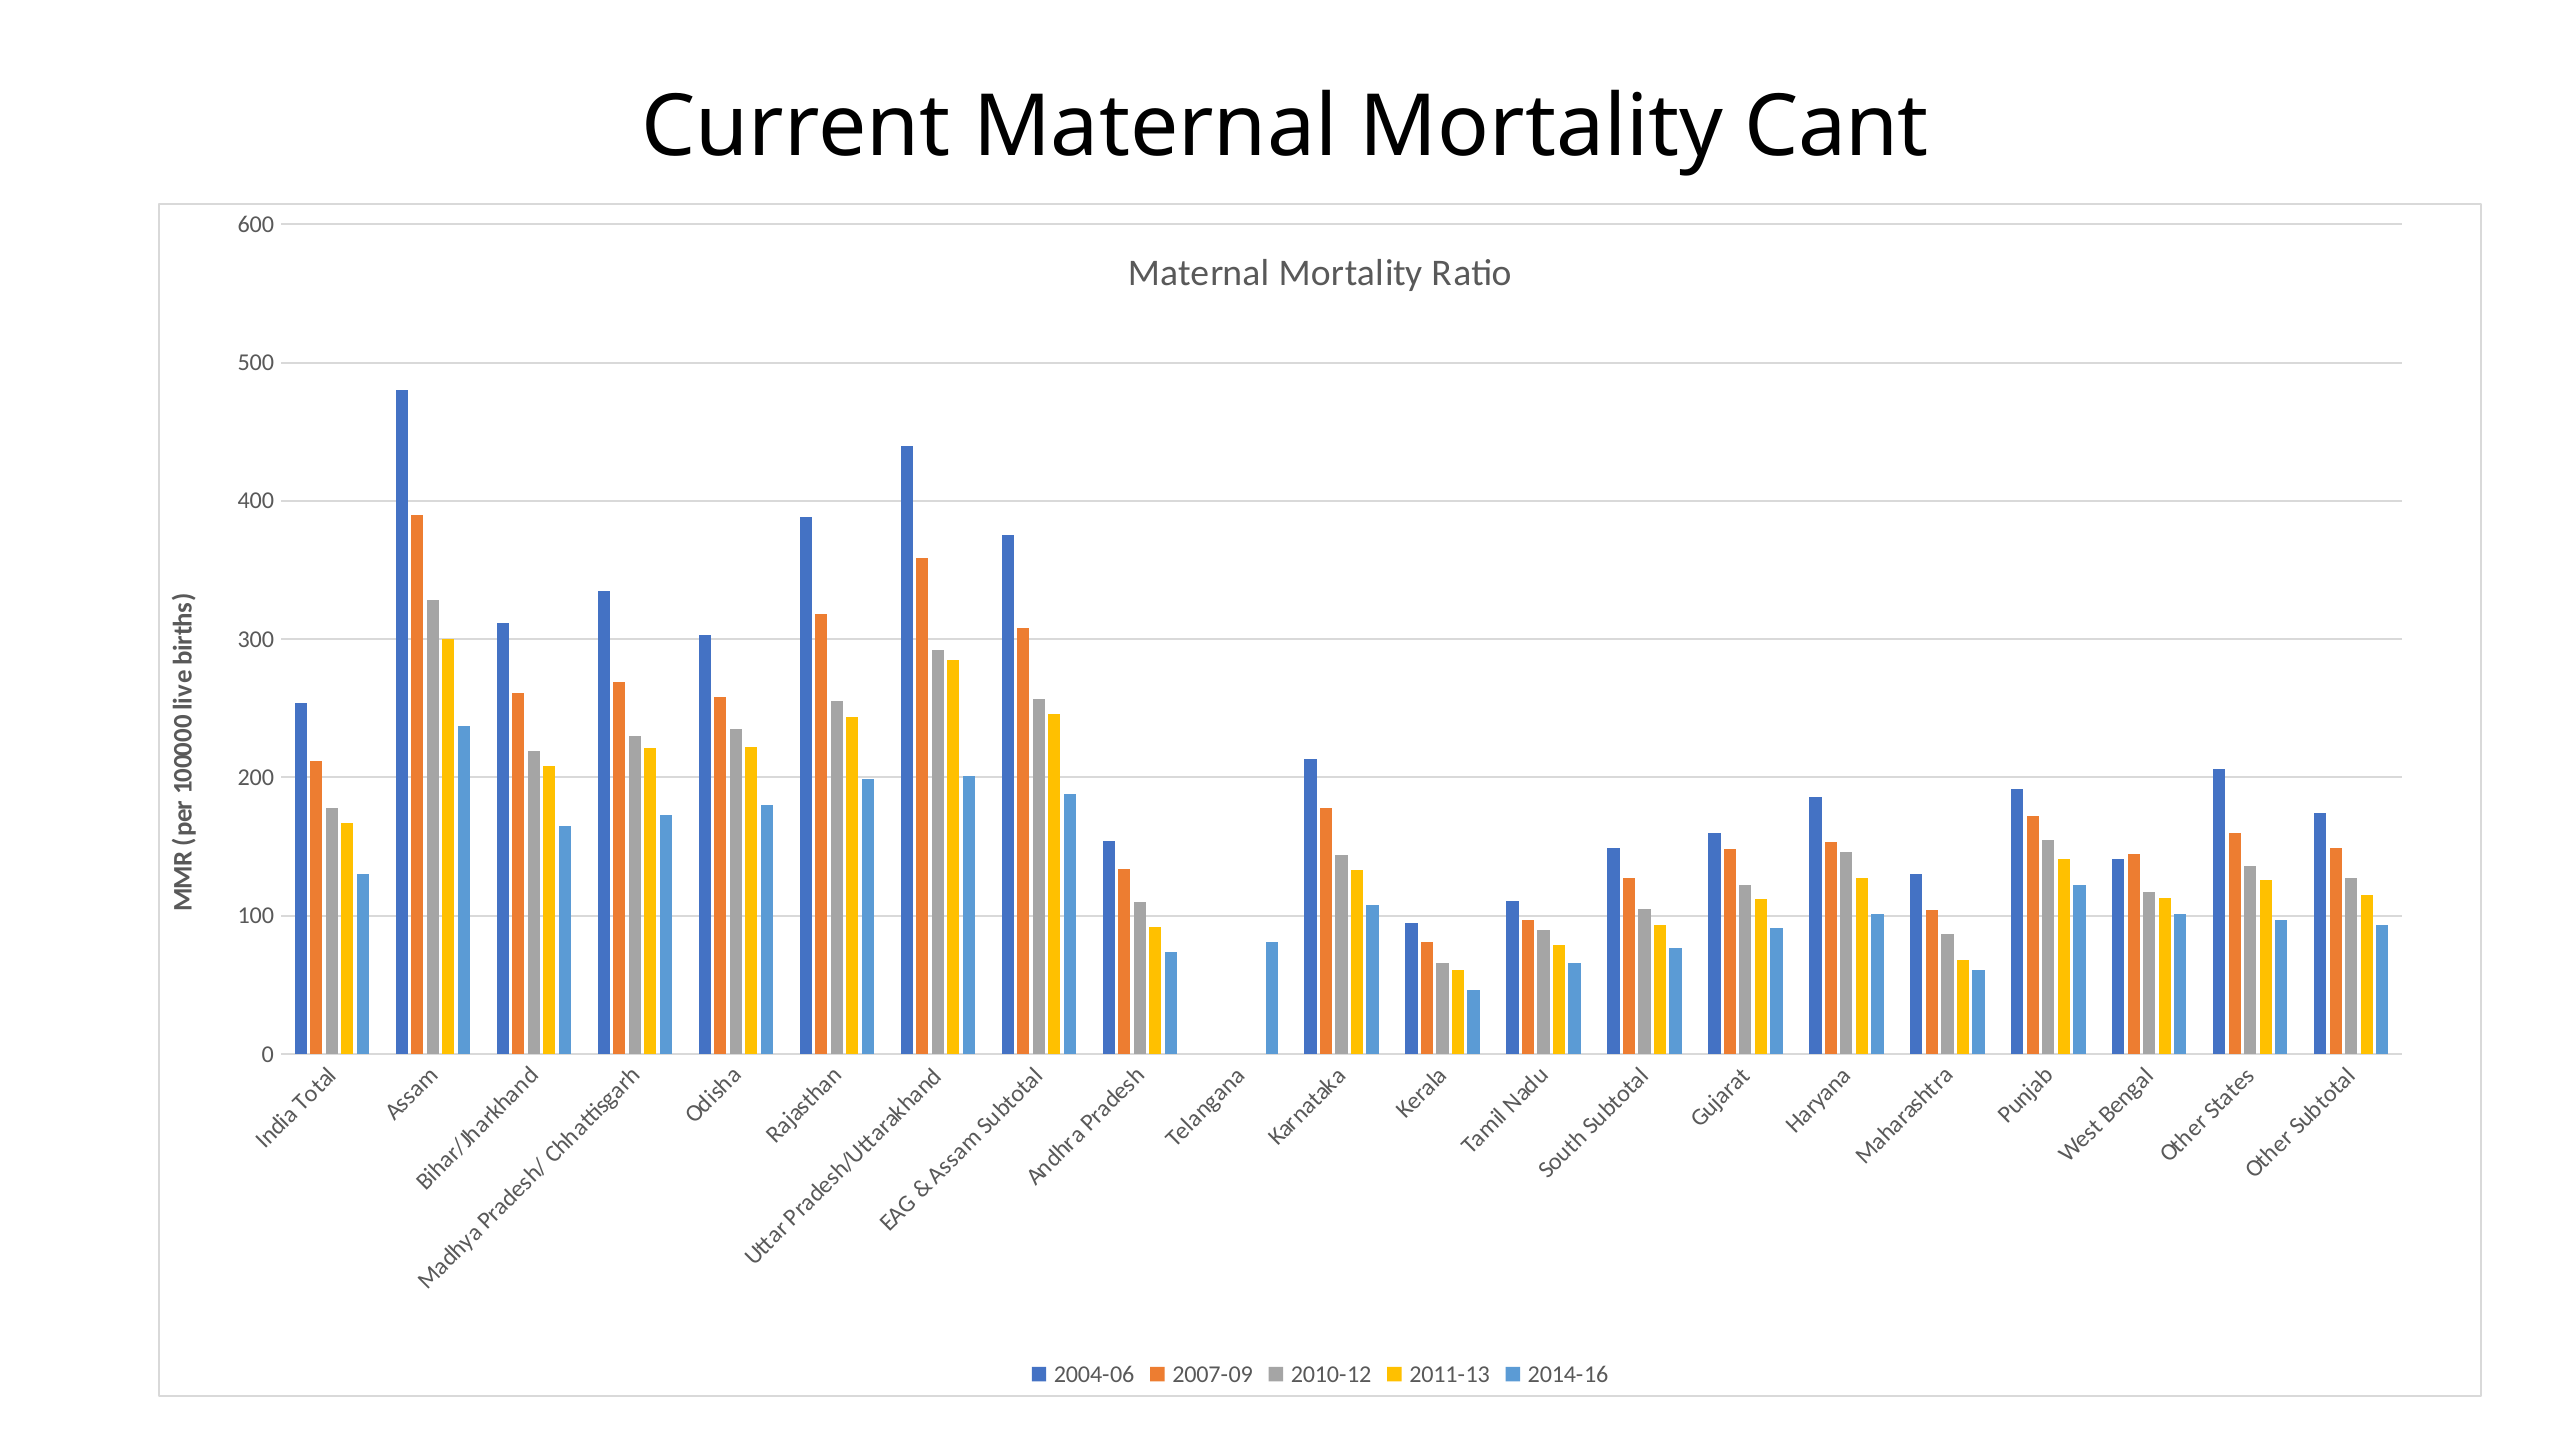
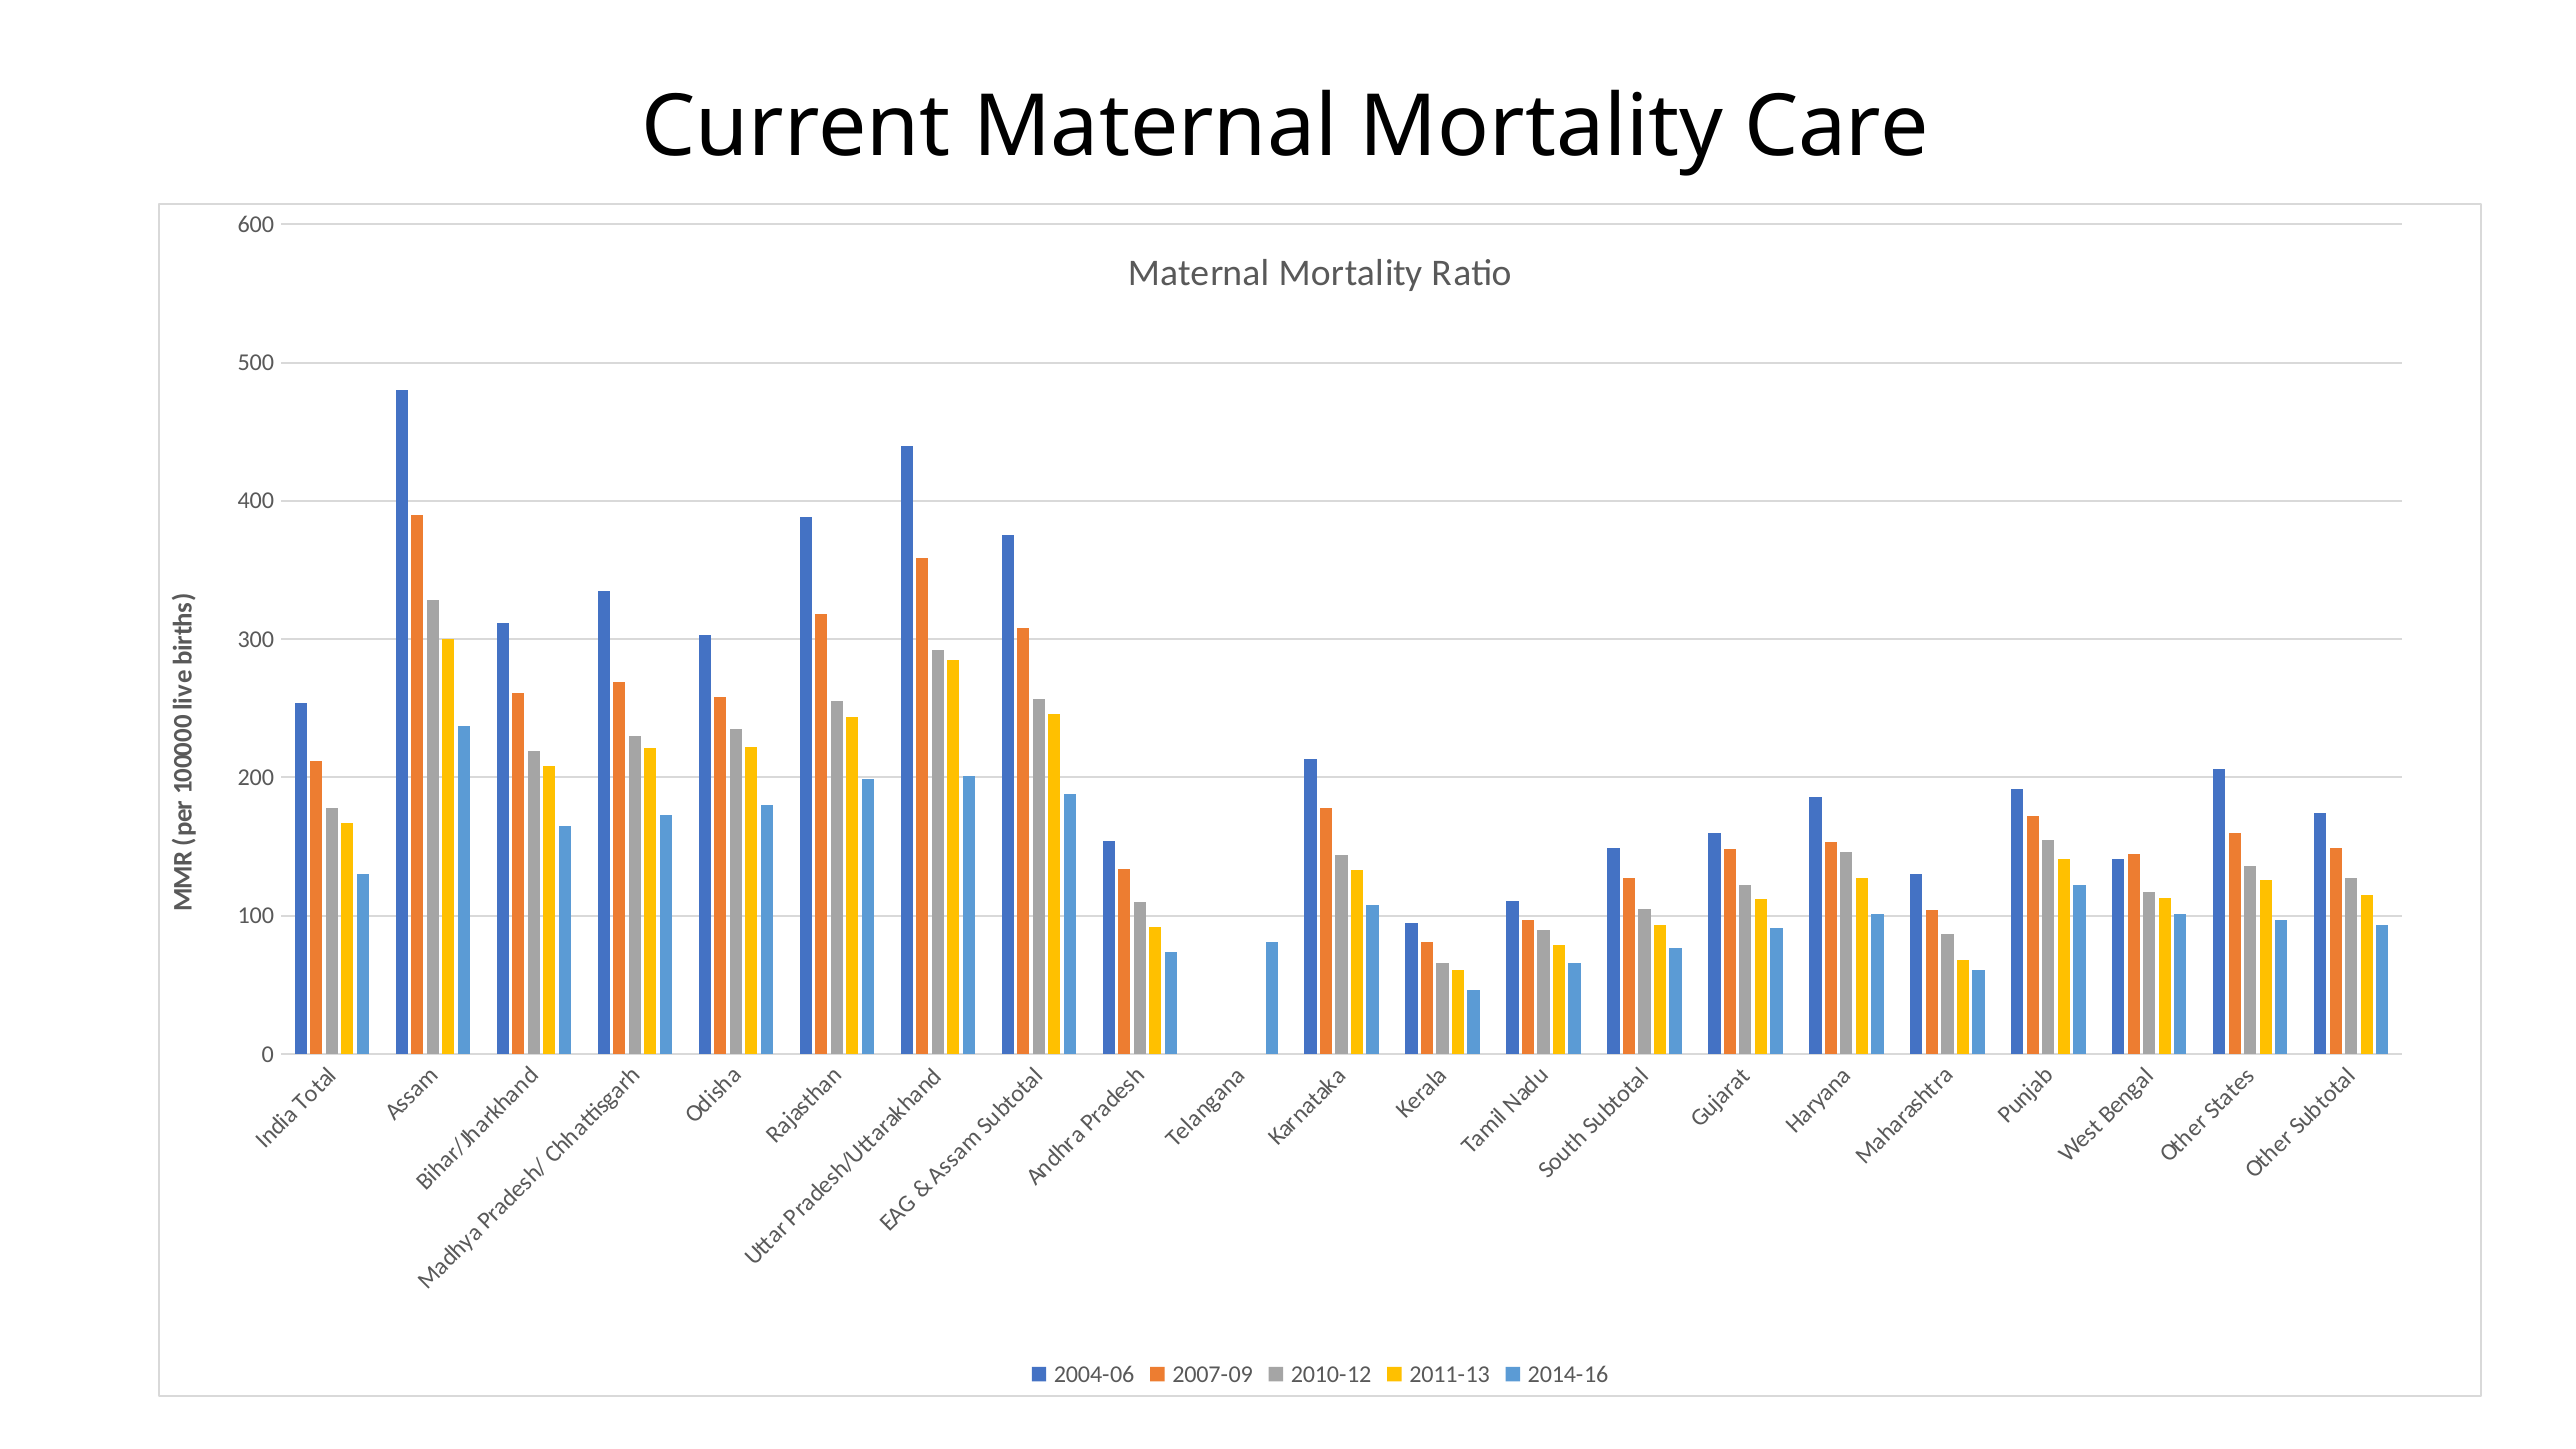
Cant: Cant -> Care (1837, 128)
